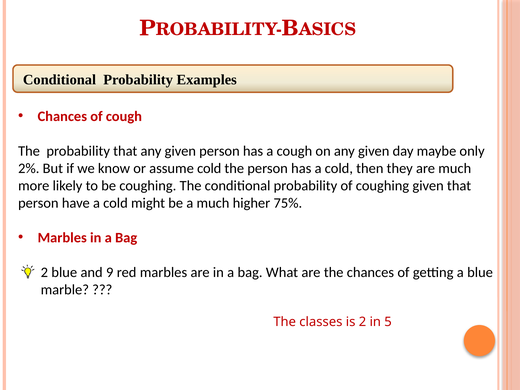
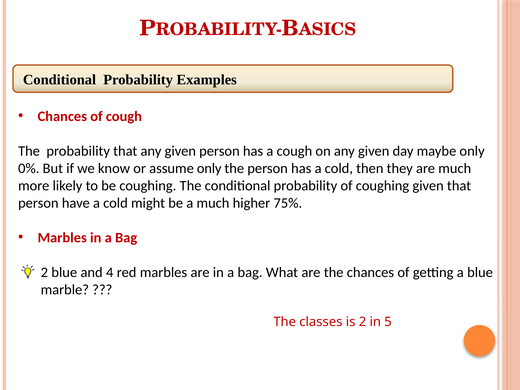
2%: 2% -> 0% (29, 168)
assume cold: cold -> only (209, 168)
9: 9 -> 4 (110, 272)
